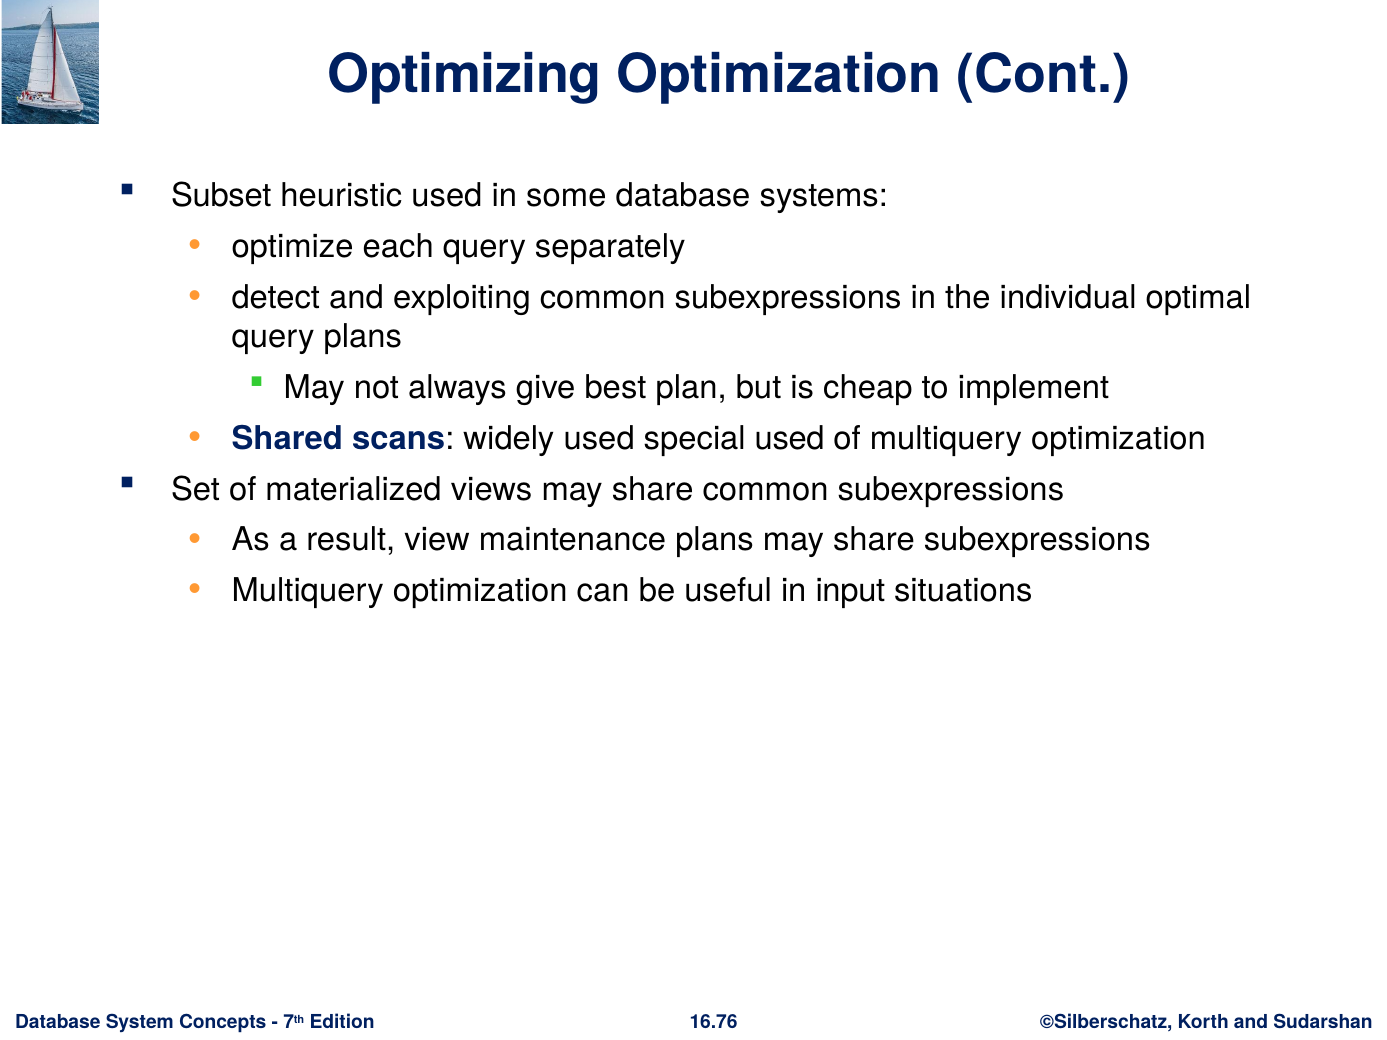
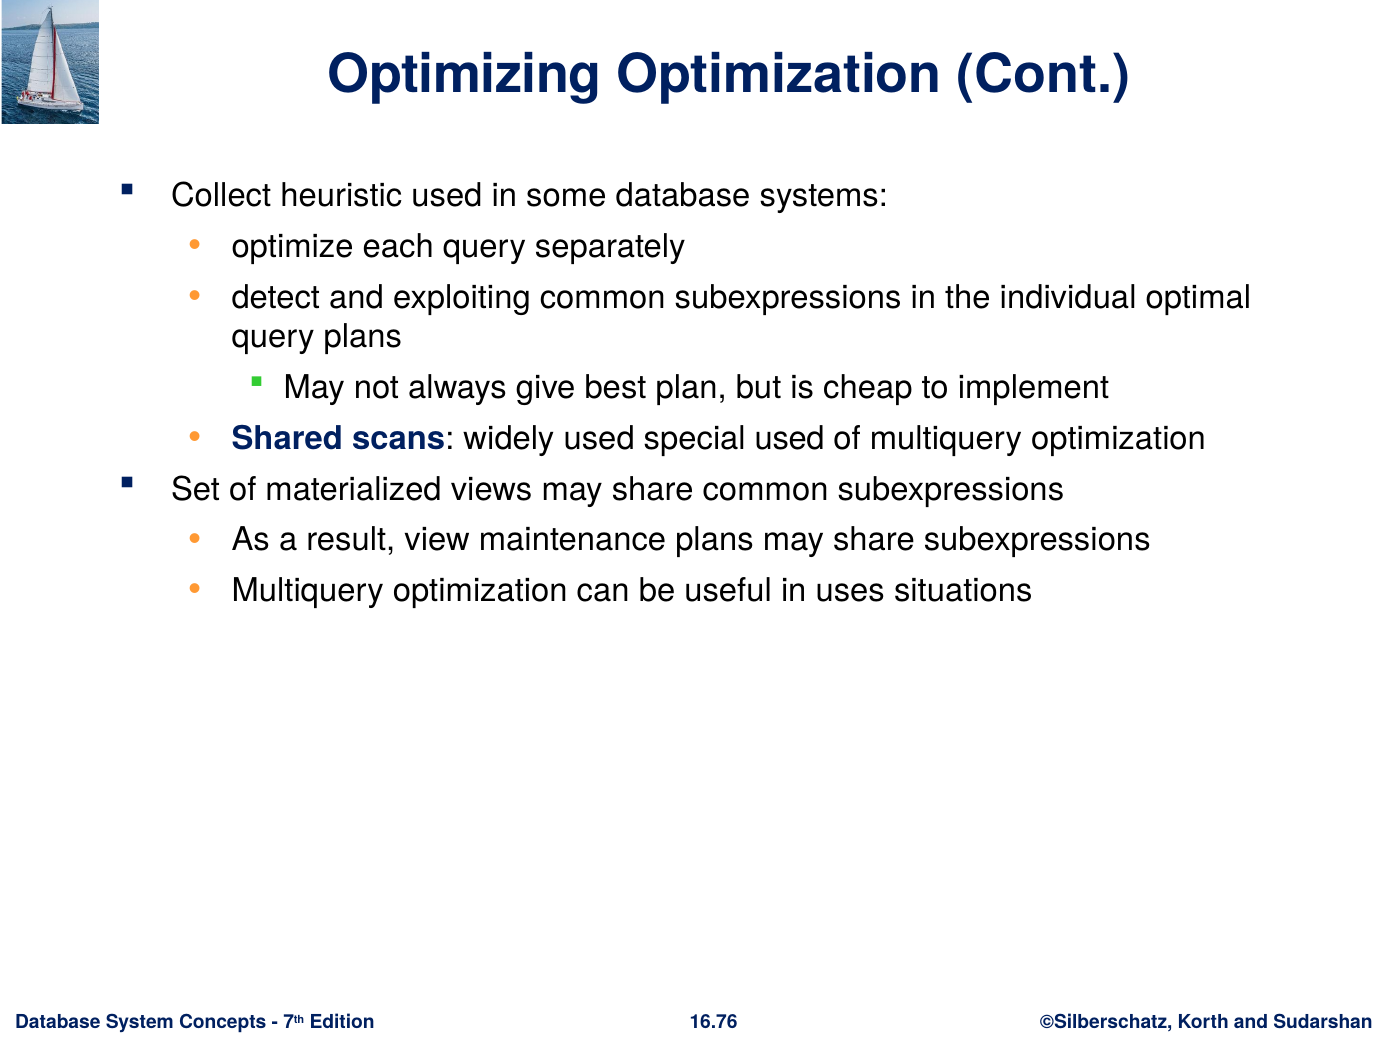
Subset: Subset -> Collect (221, 196)
input: input -> uses (850, 591)
